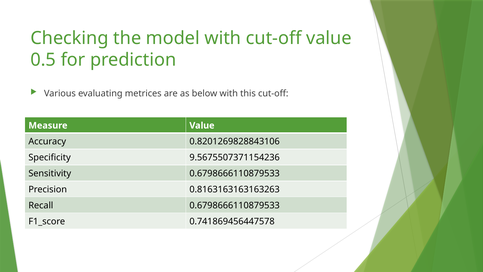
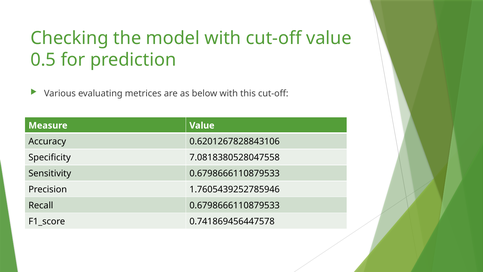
0.8201269828843106: 0.8201269828843106 -> 0.6201267828843106 (235, 141)
9.5675507371154236: 9.5675507371154236 -> 7.0818380528047558 (235, 157)
0.8163163163163263: 0.8163163163163263 -> 1.7605439252785946 (235, 189)
